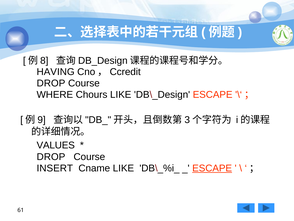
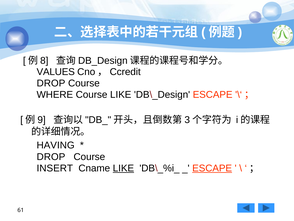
HAVING: HAVING -> VALUES (56, 72)
WHERE Chours: Chours -> Course (92, 95)
VALUES: VALUES -> HAVING (56, 145)
LIKE underline: none -> present (123, 168)
